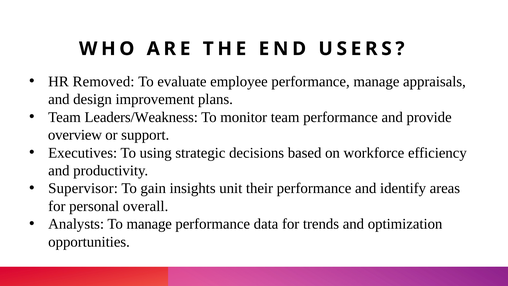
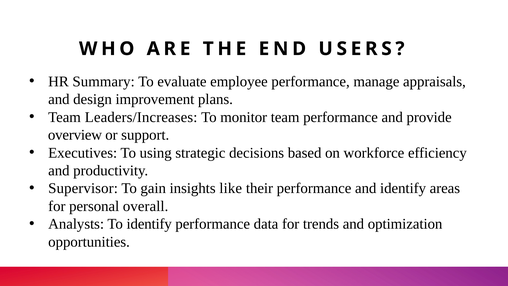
Removed: Removed -> Summary (104, 81)
Leaders/Weakness: Leaders/Weakness -> Leaders/Increases (141, 117)
unit: unit -> like (231, 188)
To manage: manage -> identify (149, 224)
